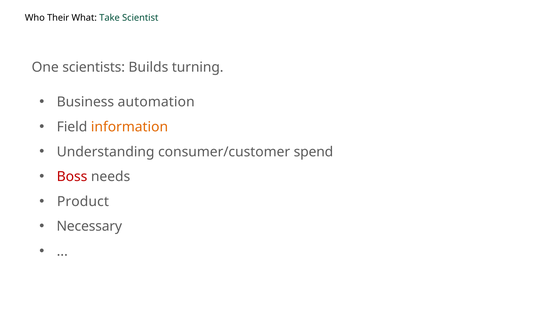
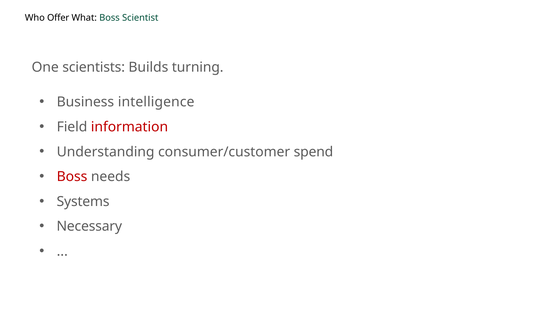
Their: Their -> Offer (58, 18)
What Take: Take -> Boss (110, 18)
automation: automation -> intelligence (156, 102)
information colour: orange -> red (129, 127)
Product: Product -> Systems (83, 202)
